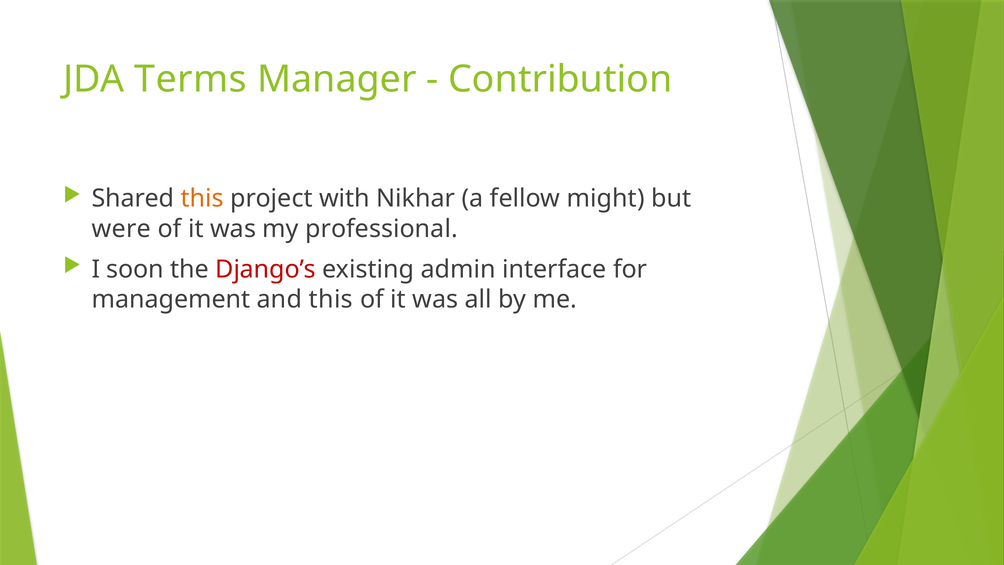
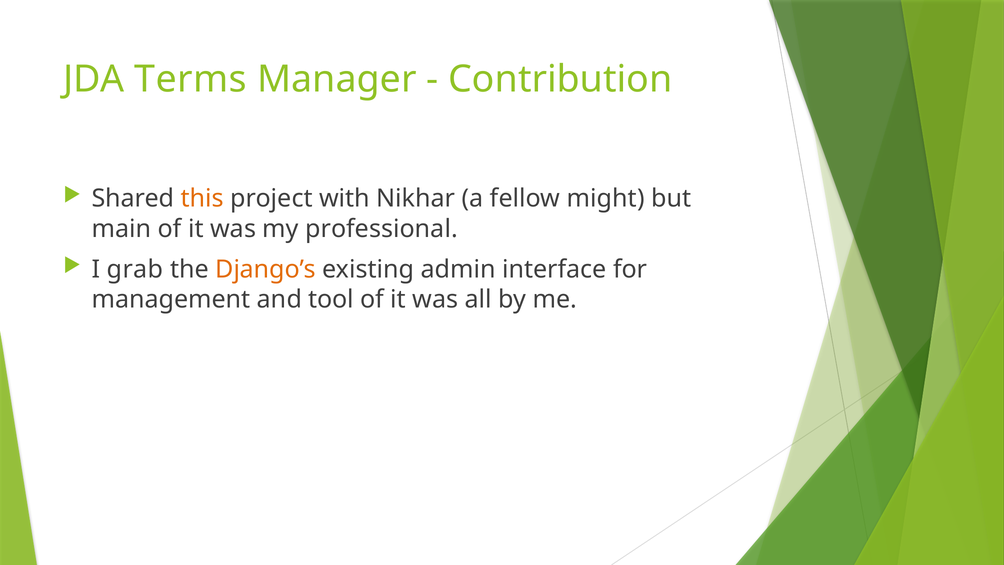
were: were -> main (121, 229)
soon: soon -> grab (135, 269)
Django’s colour: red -> orange (266, 269)
and this: this -> tool (331, 299)
